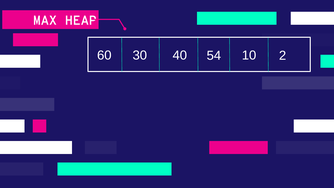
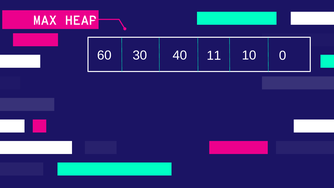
54: 54 -> 11 (214, 56)
2: 2 -> 0 (283, 56)
